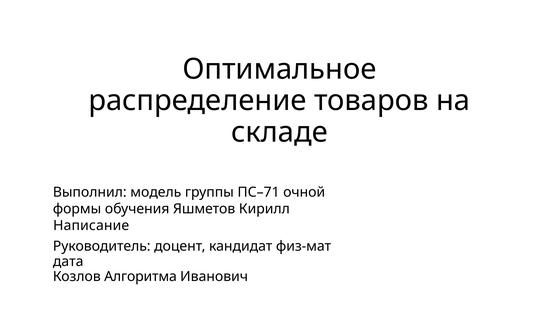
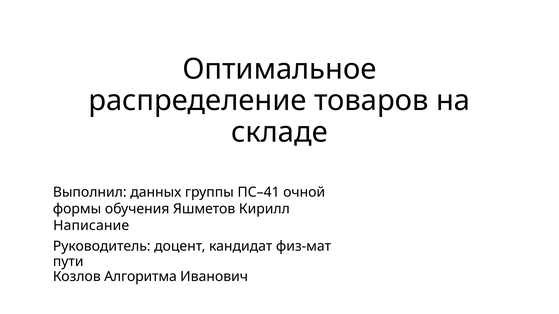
модель: модель -> данных (156, 192)
ПС–71: ПС–71 -> ПС–41 (259, 192)
дата: дата -> пути (68, 262)
